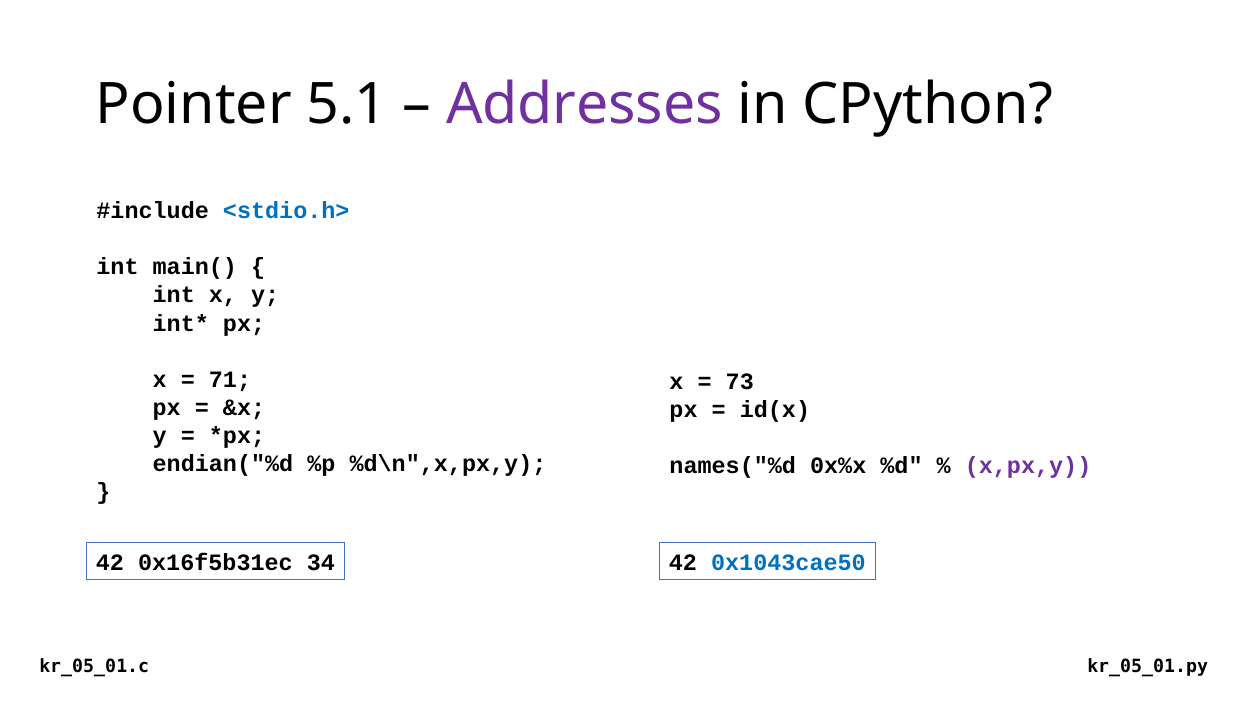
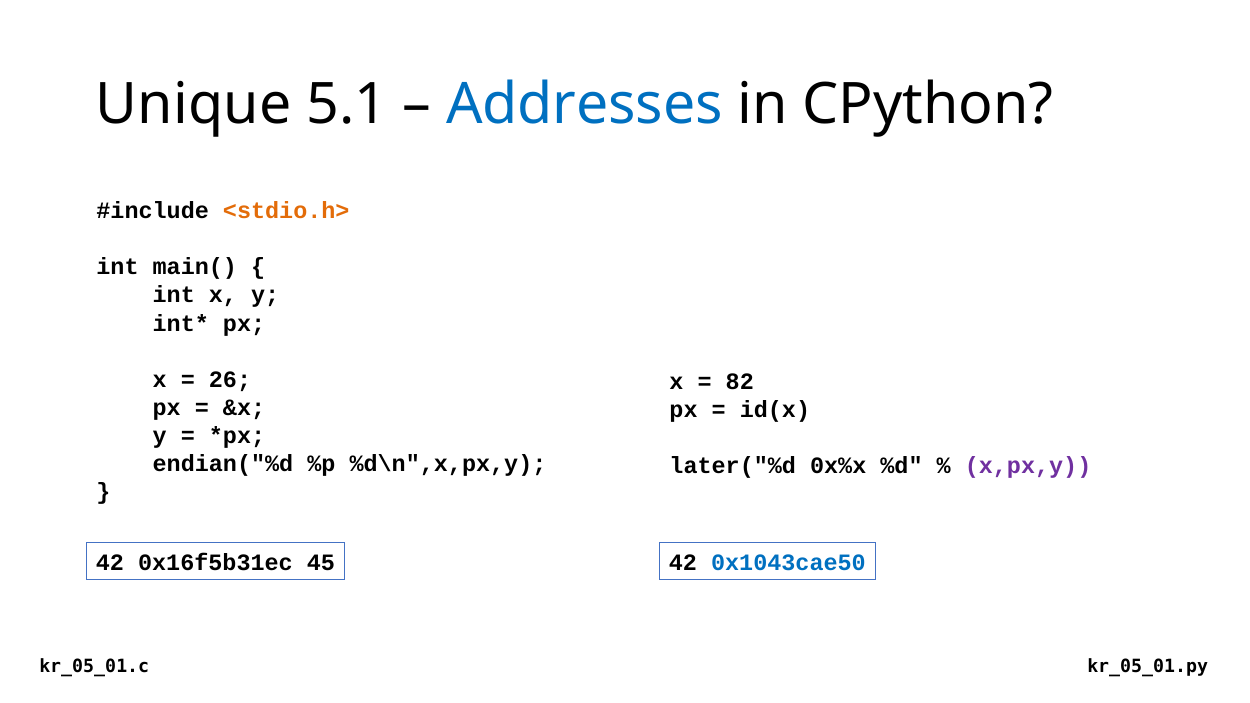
Pointer: Pointer -> Unique (193, 105)
Addresses colour: purple -> blue (584, 105)
<stdio.h> colour: blue -> orange (286, 211)
71: 71 -> 26 (230, 380)
73: 73 -> 82 (740, 382)
names("%d: names("%d -> later("%d (733, 466)
34: 34 -> 45 (321, 563)
